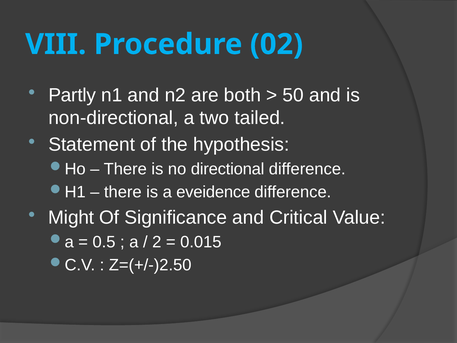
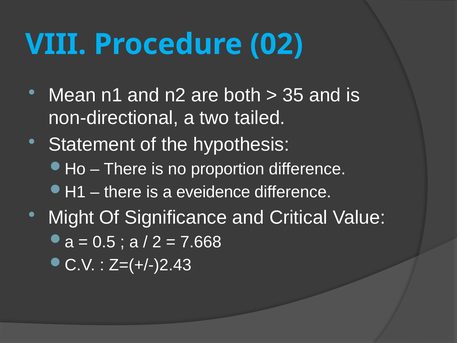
Partly: Partly -> Mean (72, 95)
50: 50 -> 35 (293, 95)
directional: directional -> proportion (228, 169)
0.015: 0.015 -> 7.668 (201, 242)
Z=(+/-)2.50: Z=(+/-)2.50 -> Z=(+/-)2.43 (150, 265)
